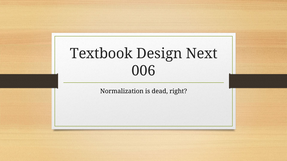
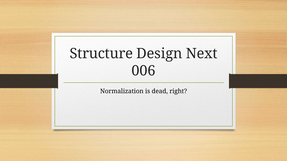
Textbook: Textbook -> Structure (101, 54)
